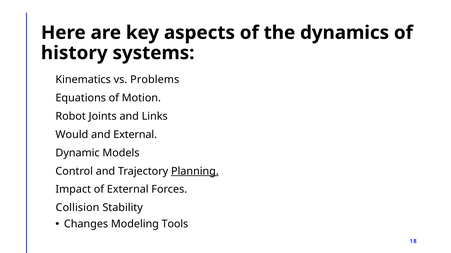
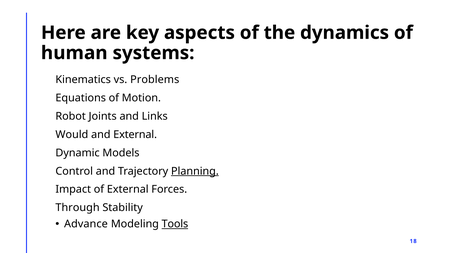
history: history -> human (74, 53)
Collision: Collision -> Through (78, 208)
Changes: Changes -> Advance (86, 225)
Tools underline: none -> present (175, 225)
